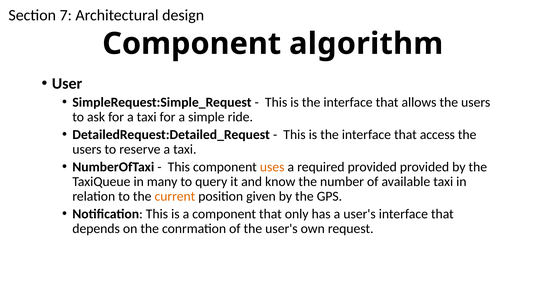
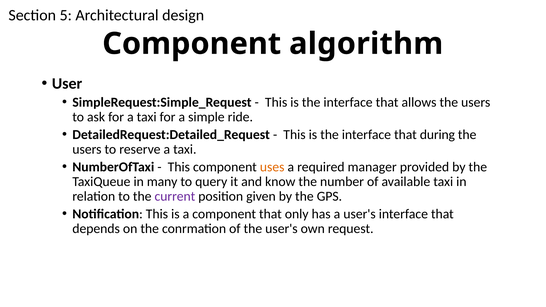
7: 7 -> 5 (66, 15)
access: access -> during (437, 135)
required provided: provided -> manager (372, 167)
current colour: orange -> purple (175, 197)
